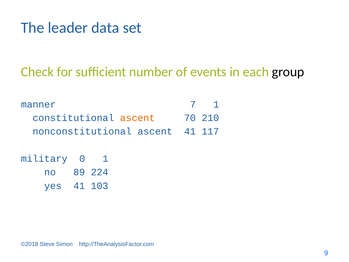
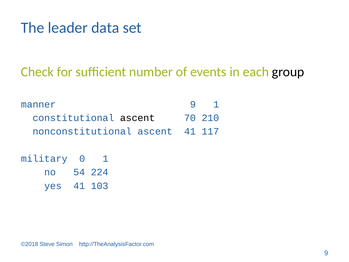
manner 7: 7 -> 9 (193, 104)
ascent colour: orange -> black (138, 118)
89: 89 -> 54 (79, 172)
